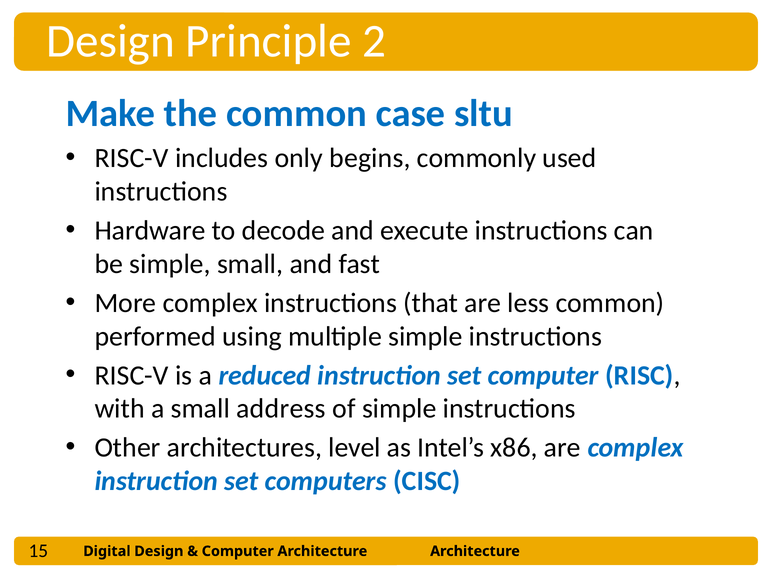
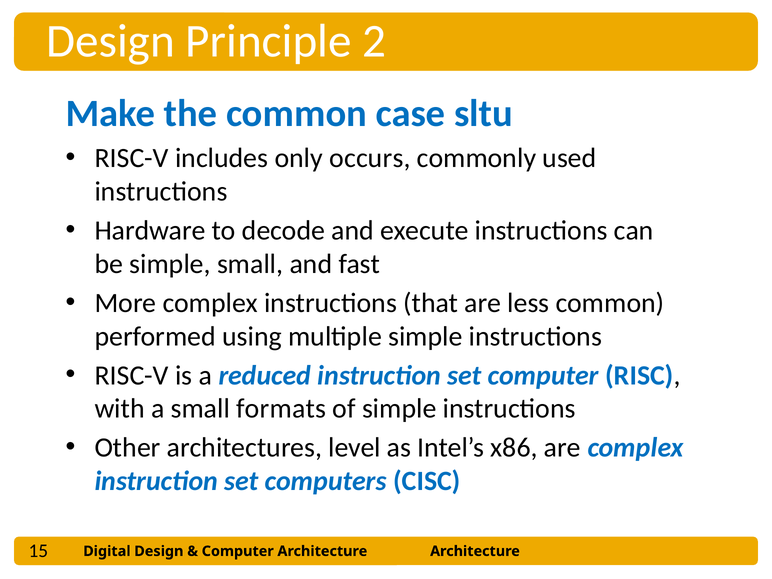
begins: begins -> occurs (370, 158)
address: address -> formats (281, 409)
